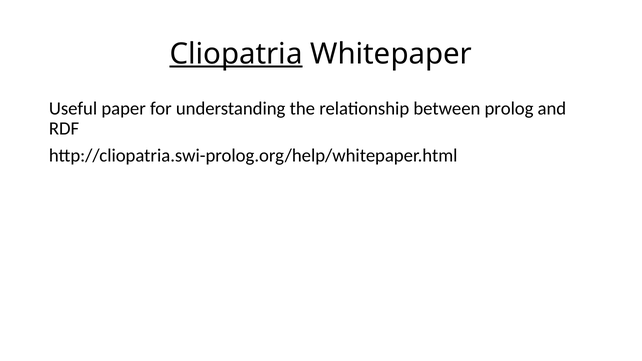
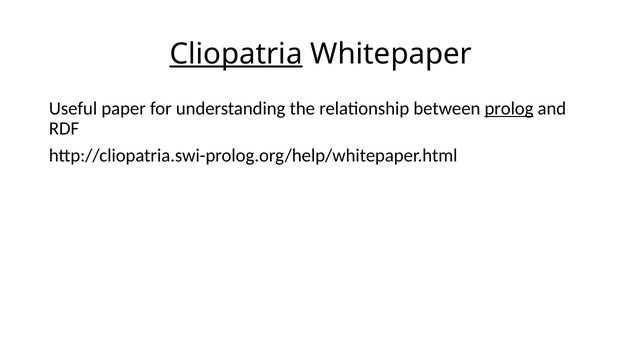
prolog underline: none -> present (509, 109)
